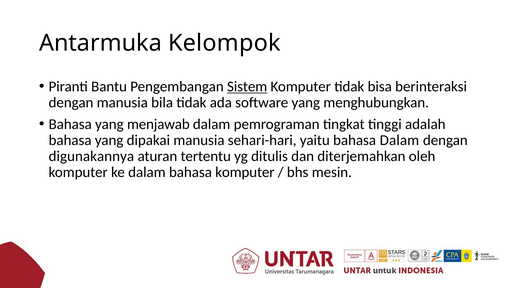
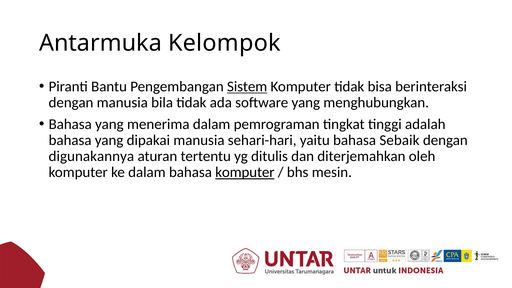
menjawab: menjawab -> menerima (158, 124)
bahasa Dalam: Dalam -> Sebaik (399, 140)
komputer underline: none -> present (245, 172)
